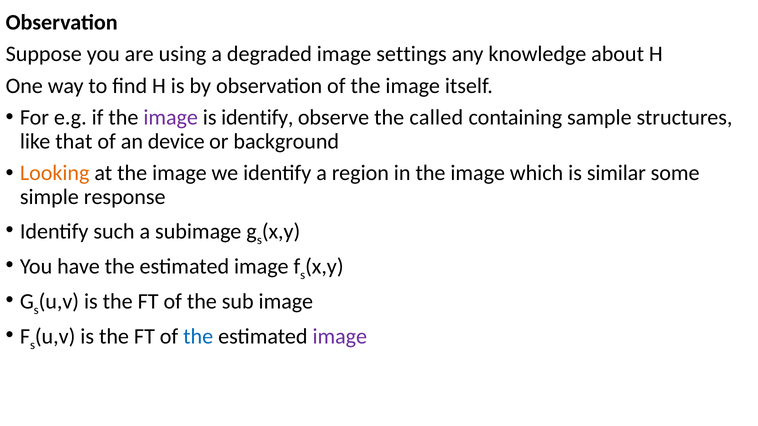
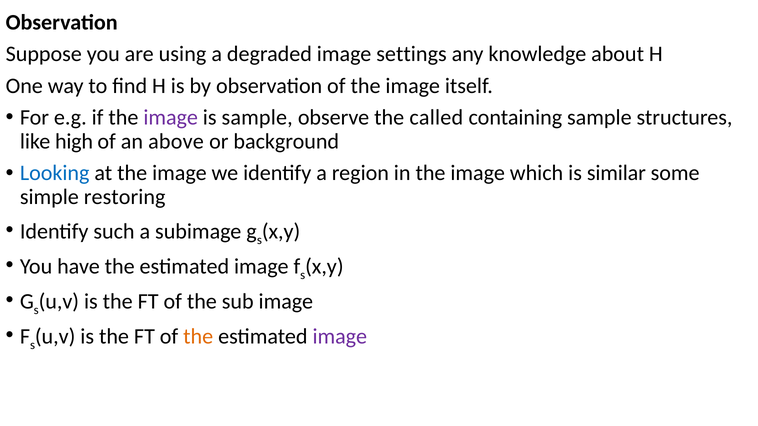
is identify: identify -> sample (257, 118)
that: that -> high (74, 142)
device: device -> above (176, 142)
Looking colour: orange -> blue (55, 173)
response: response -> restoring (125, 197)
the colour: blue -> orange (198, 337)
